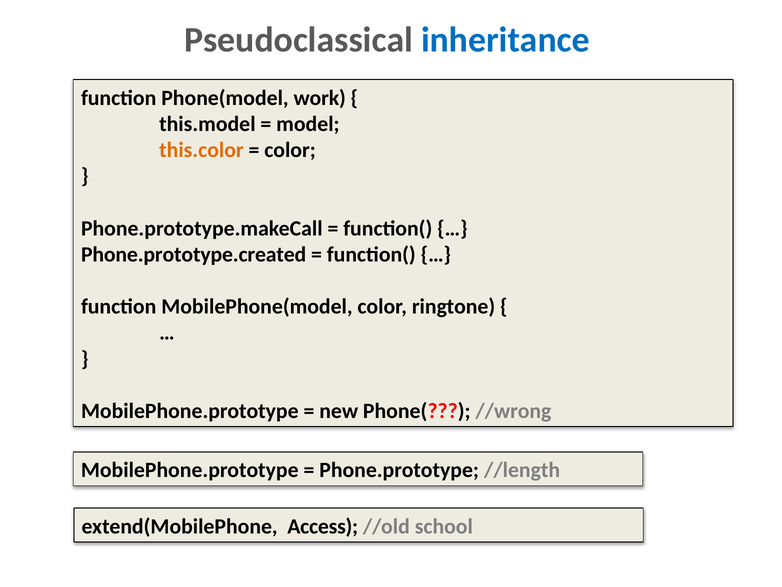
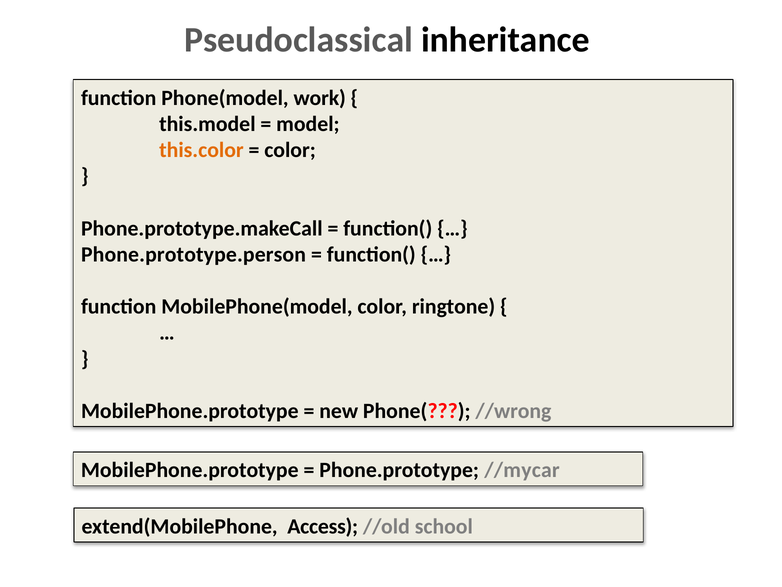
inheritance colour: blue -> black (505, 40)
Phone.prototype.created: Phone.prototype.created -> Phone.prototype.person (193, 254)
//length: //length -> //mycar (522, 470)
